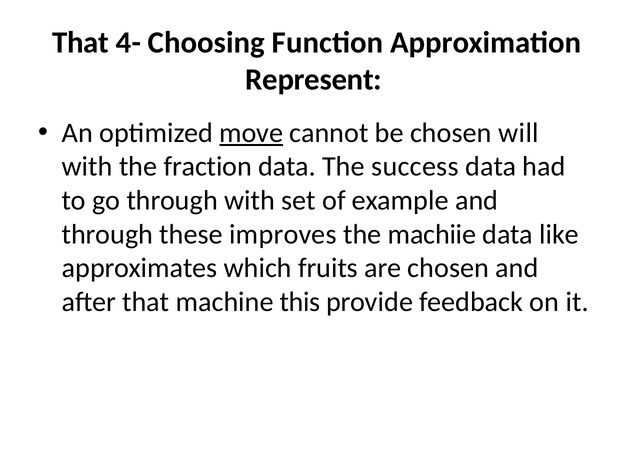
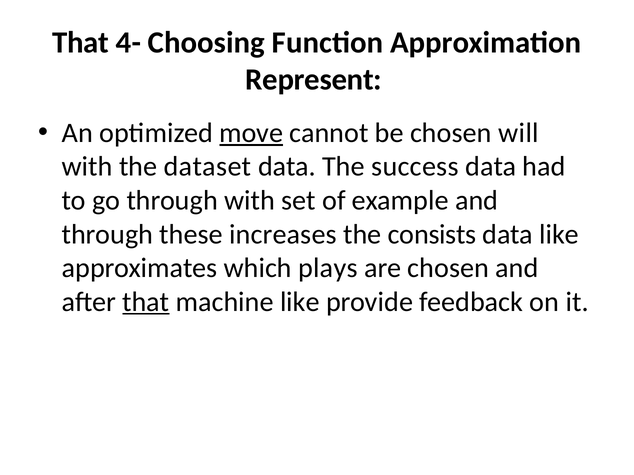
fraction: fraction -> dataset (208, 167)
improves: improves -> increases (283, 234)
machiie: machiie -> consists (432, 234)
fruits: fruits -> plays (328, 268)
that underline: none -> present (146, 302)
machine this: this -> like (300, 302)
